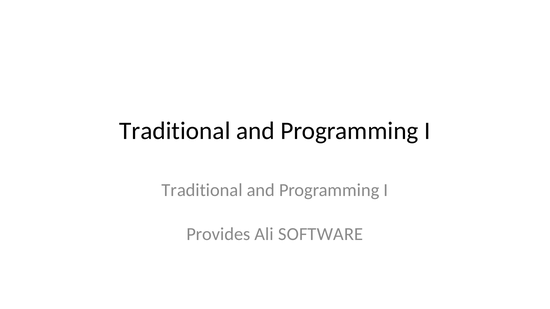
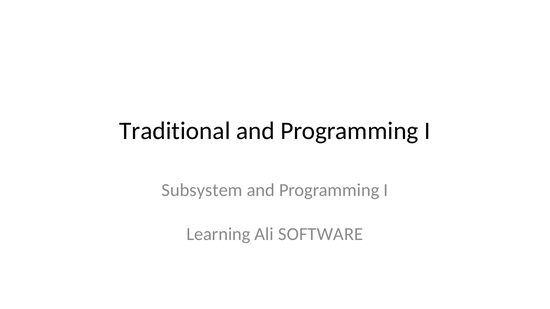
Traditional: Traditional -> Subsystem (202, 190)
Provides: Provides -> Learning (218, 234)
